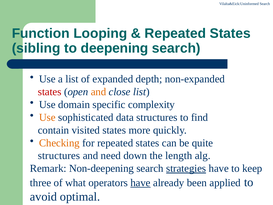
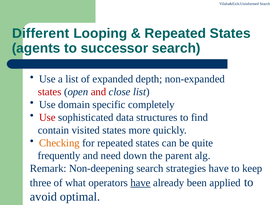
Function: Function -> Different (41, 33)
sibling: sibling -> agents (36, 48)
deepening: deepening -> successor (114, 48)
and colour: orange -> red (98, 92)
complexity: complexity -> completely (151, 104)
Use colour: orange -> red (47, 117)
structures: structures -> frequently (59, 155)
length: length -> parent (179, 155)
strategies underline: present -> none (186, 168)
